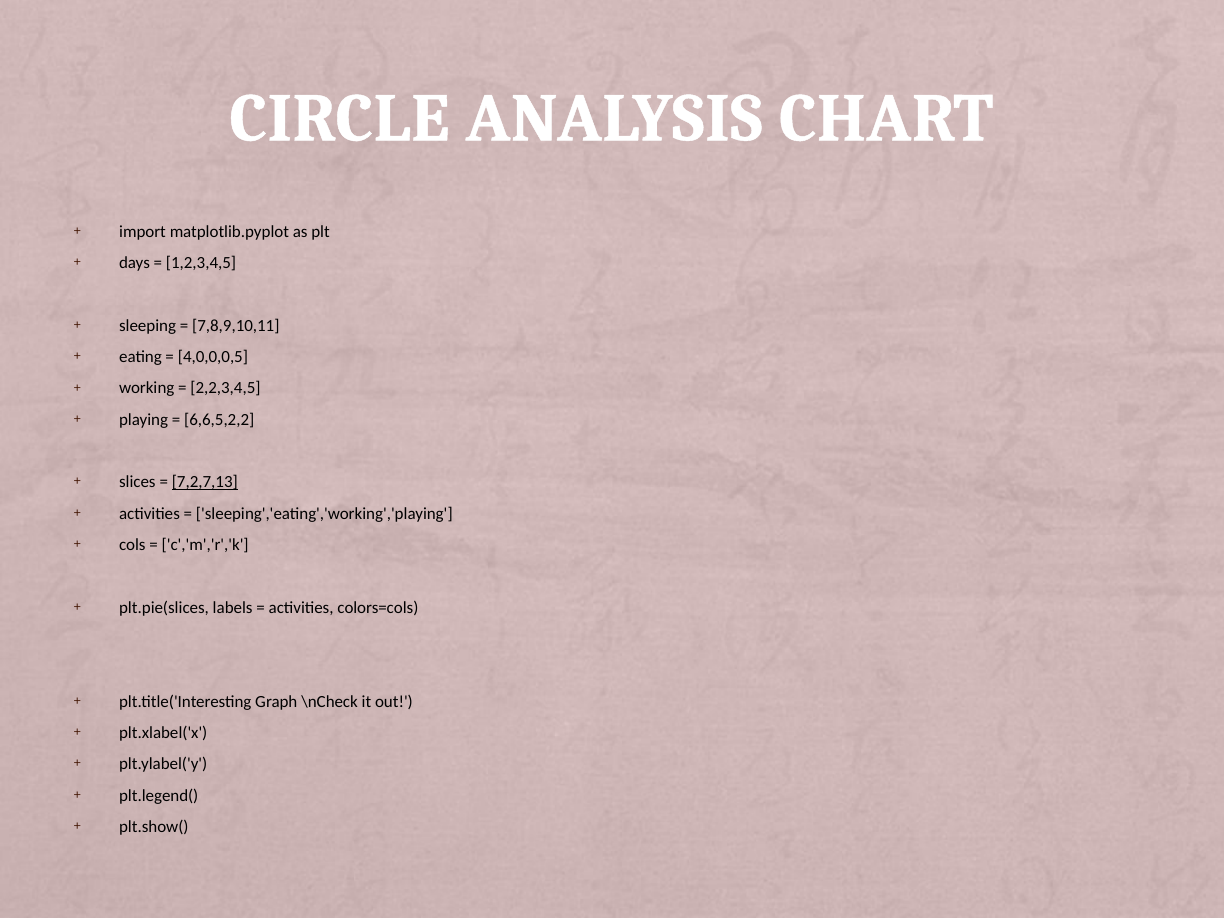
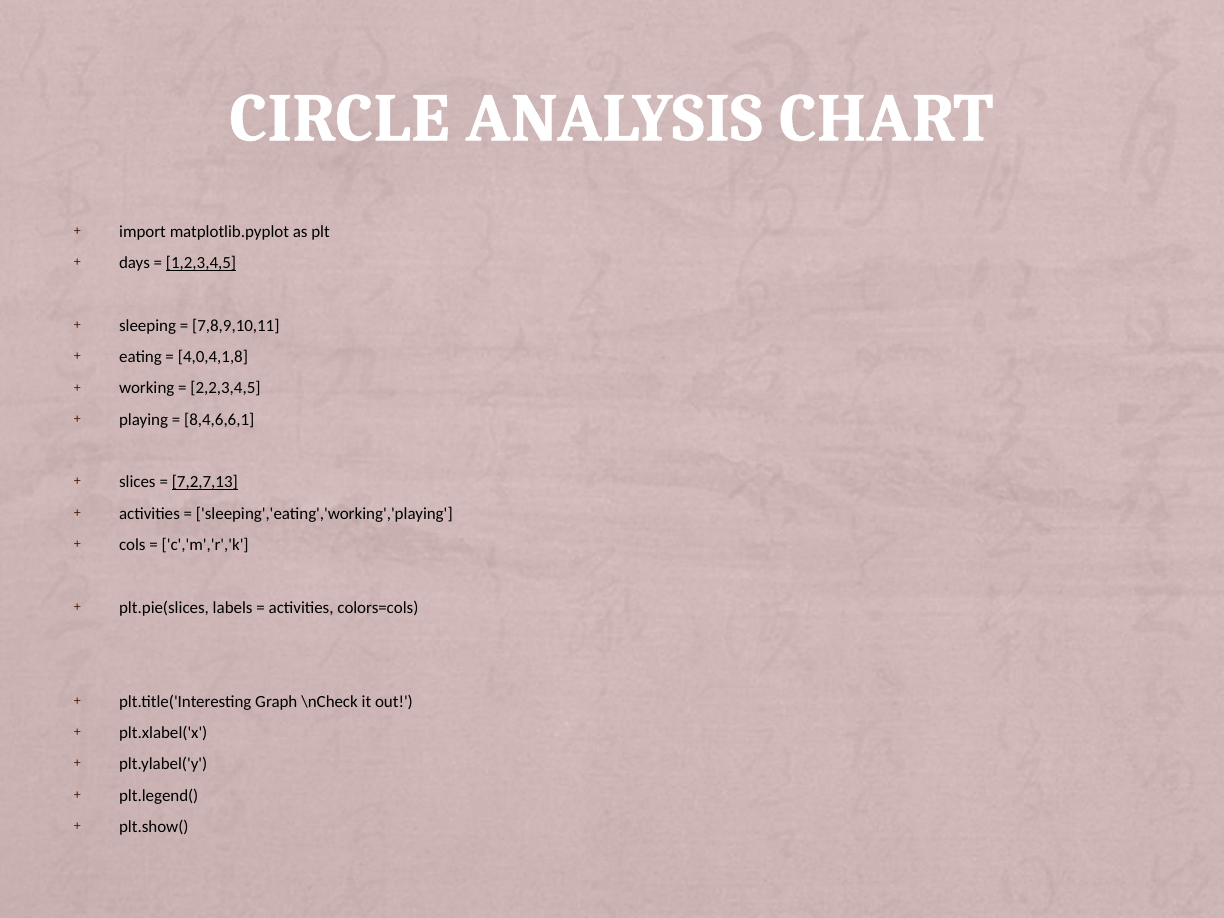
1,2,3,4,5 underline: none -> present (201, 263)
4,0,0,0,5: 4,0,0,0,5 -> 4,0,4,1,8 (213, 357)
6,6,5,2,2: 6,6,5,2,2 -> 8,4,6,6,1 (219, 420)
